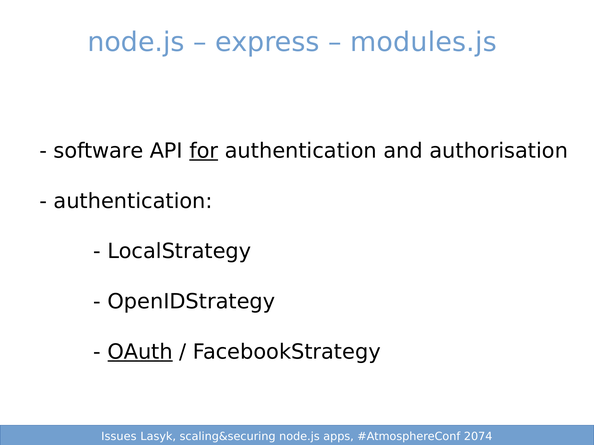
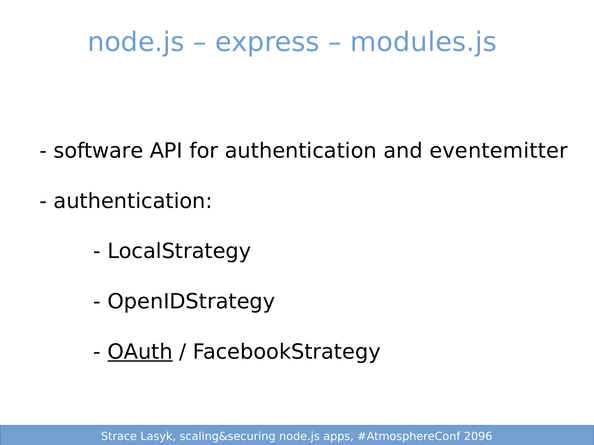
for underline: present -> none (204, 151)
authorisation: authorisation -> eventemitter (499, 151)
Issues: Issues -> Strace (119, 437)
2074: 2074 -> 2096 (478, 437)
